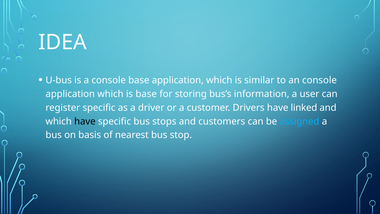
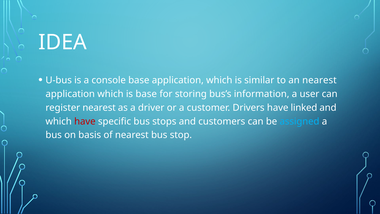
an console: console -> nearest (319, 80)
register specific: specific -> nearest (99, 108)
have colour: black -> red (85, 121)
